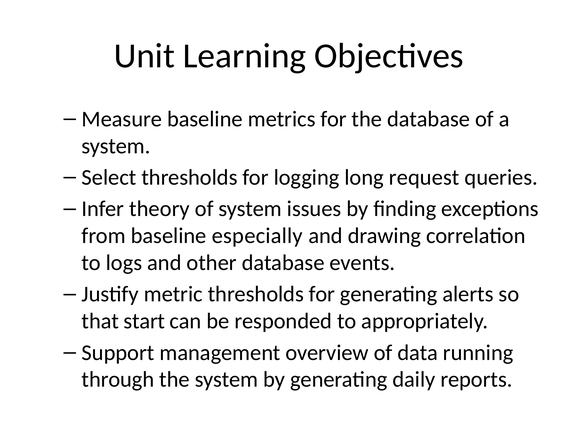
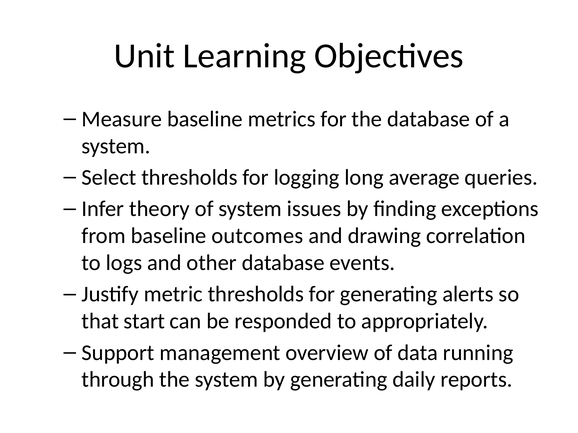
request: request -> average (424, 178)
especially: especially -> outcomes (257, 236)
